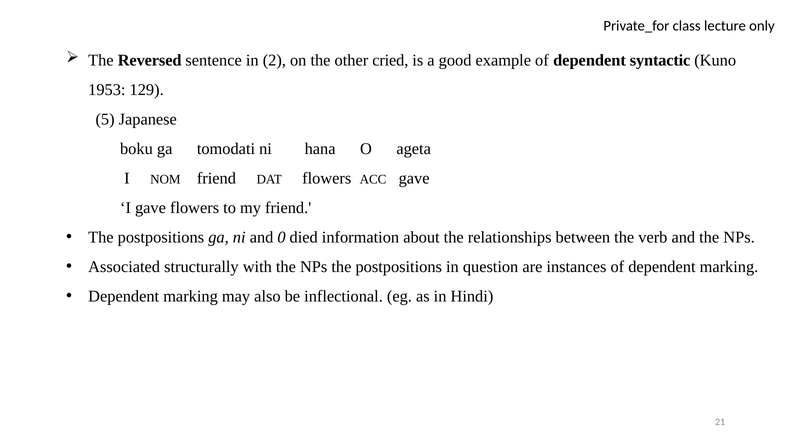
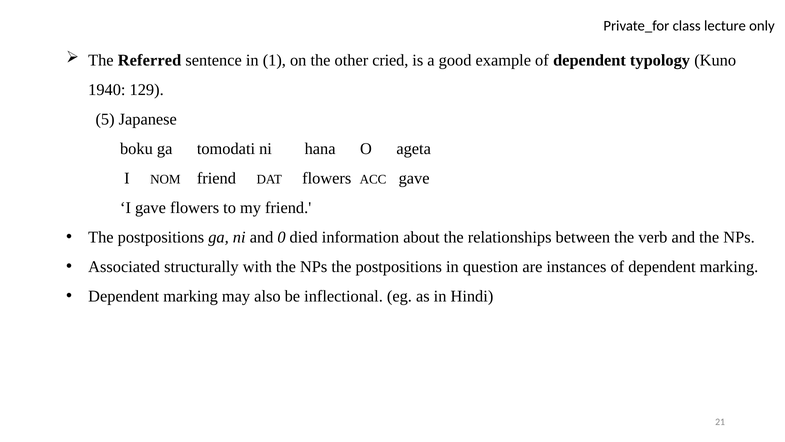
Reversed: Reversed -> Referred (150, 60)
2: 2 -> 1 (274, 60)
syntactic: syntactic -> typology (660, 60)
1953: 1953 -> 1940 (107, 90)
